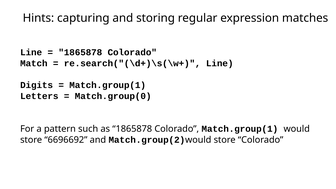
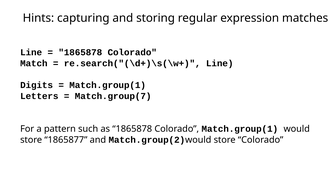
Match.group(0: Match.group(0 -> Match.group(7 (113, 96)
6696692: 6696692 -> 1865877 (66, 140)
